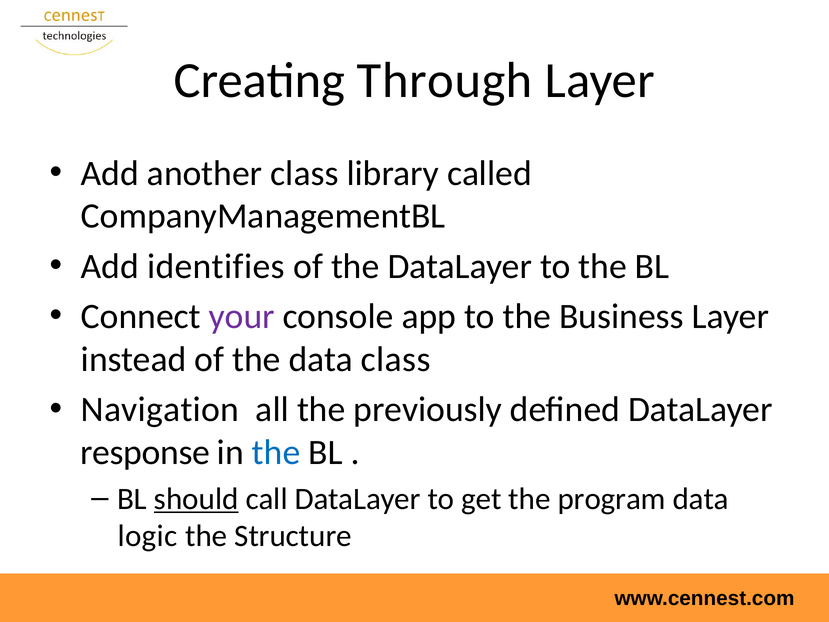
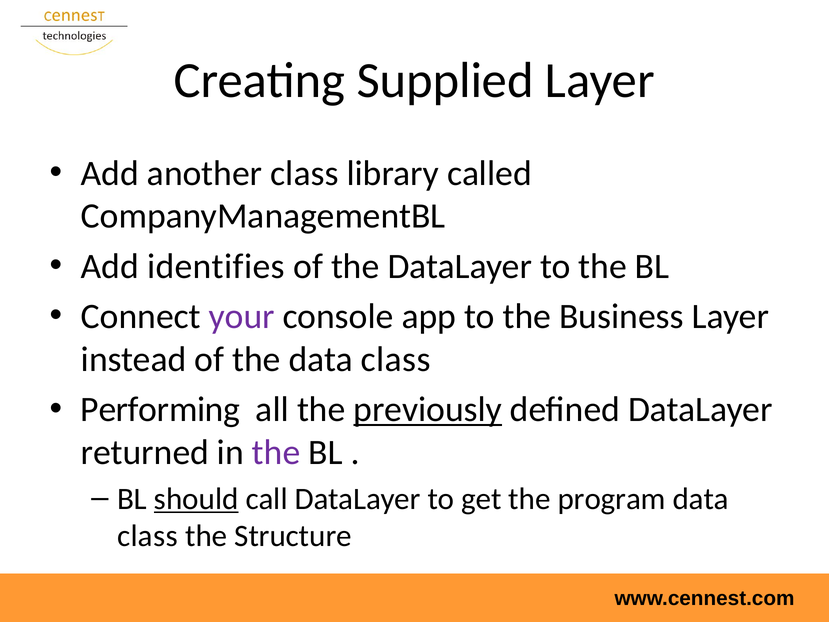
Through: Through -> Supplied (445, 80)
Navigation: Navigation -> Performing (160, 410)
previously underline: none -> present (428, 410)
response: response -> returned (145, 452)
the colour: blue -> purple (276, 452)
logic: logic -> class (147, 536)
